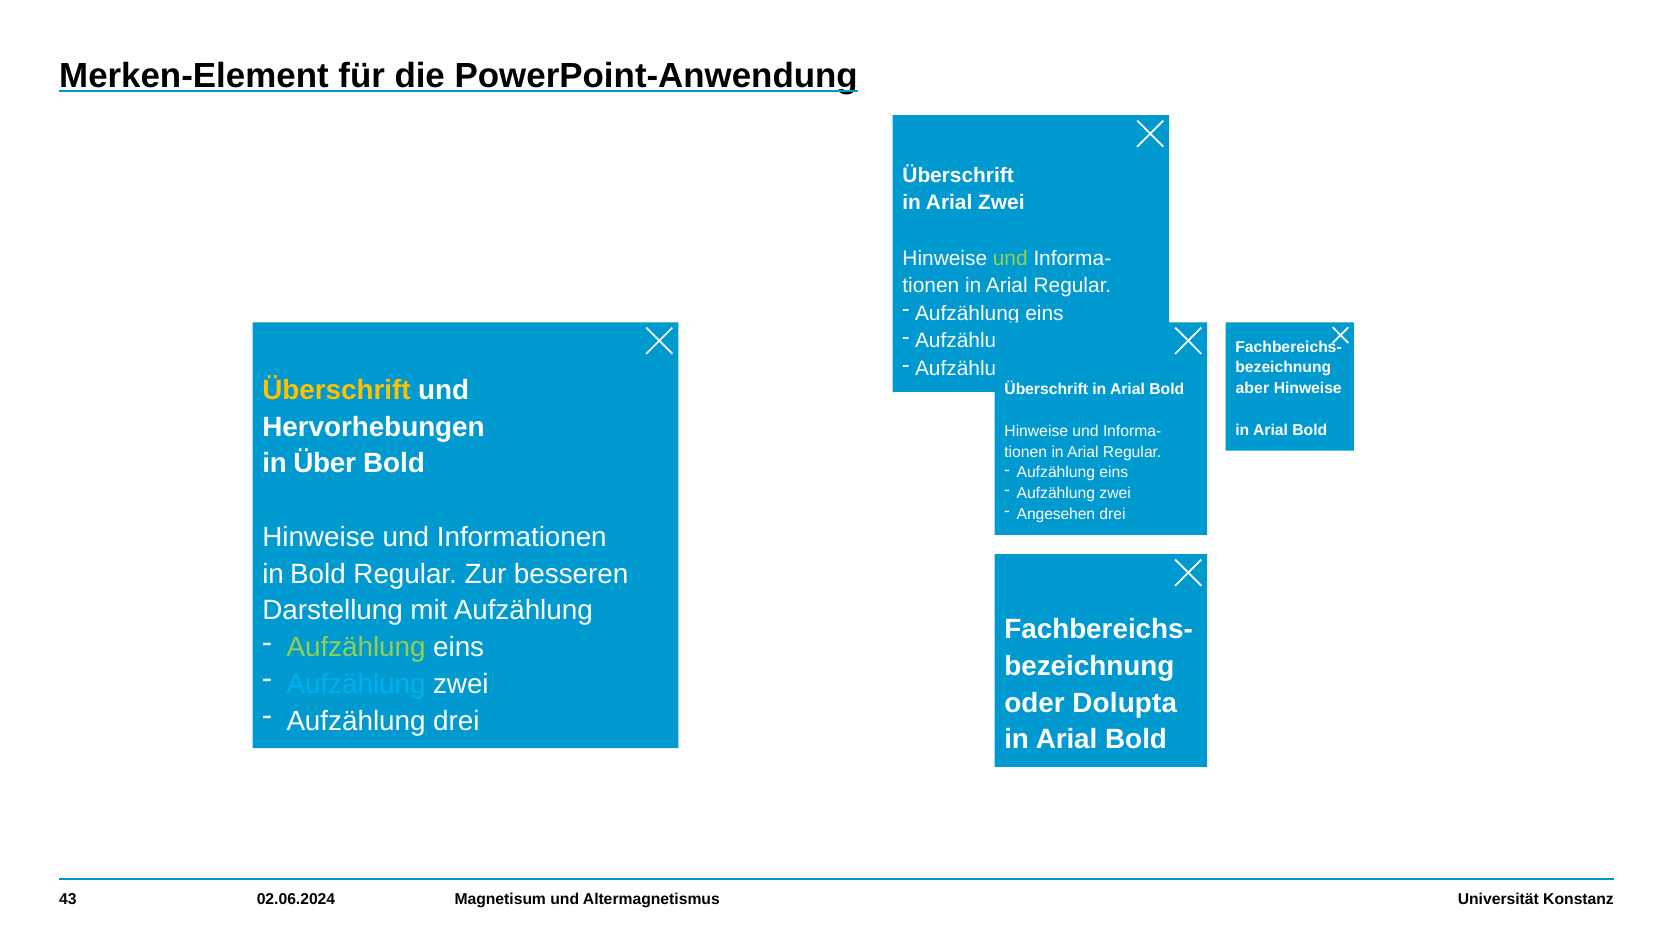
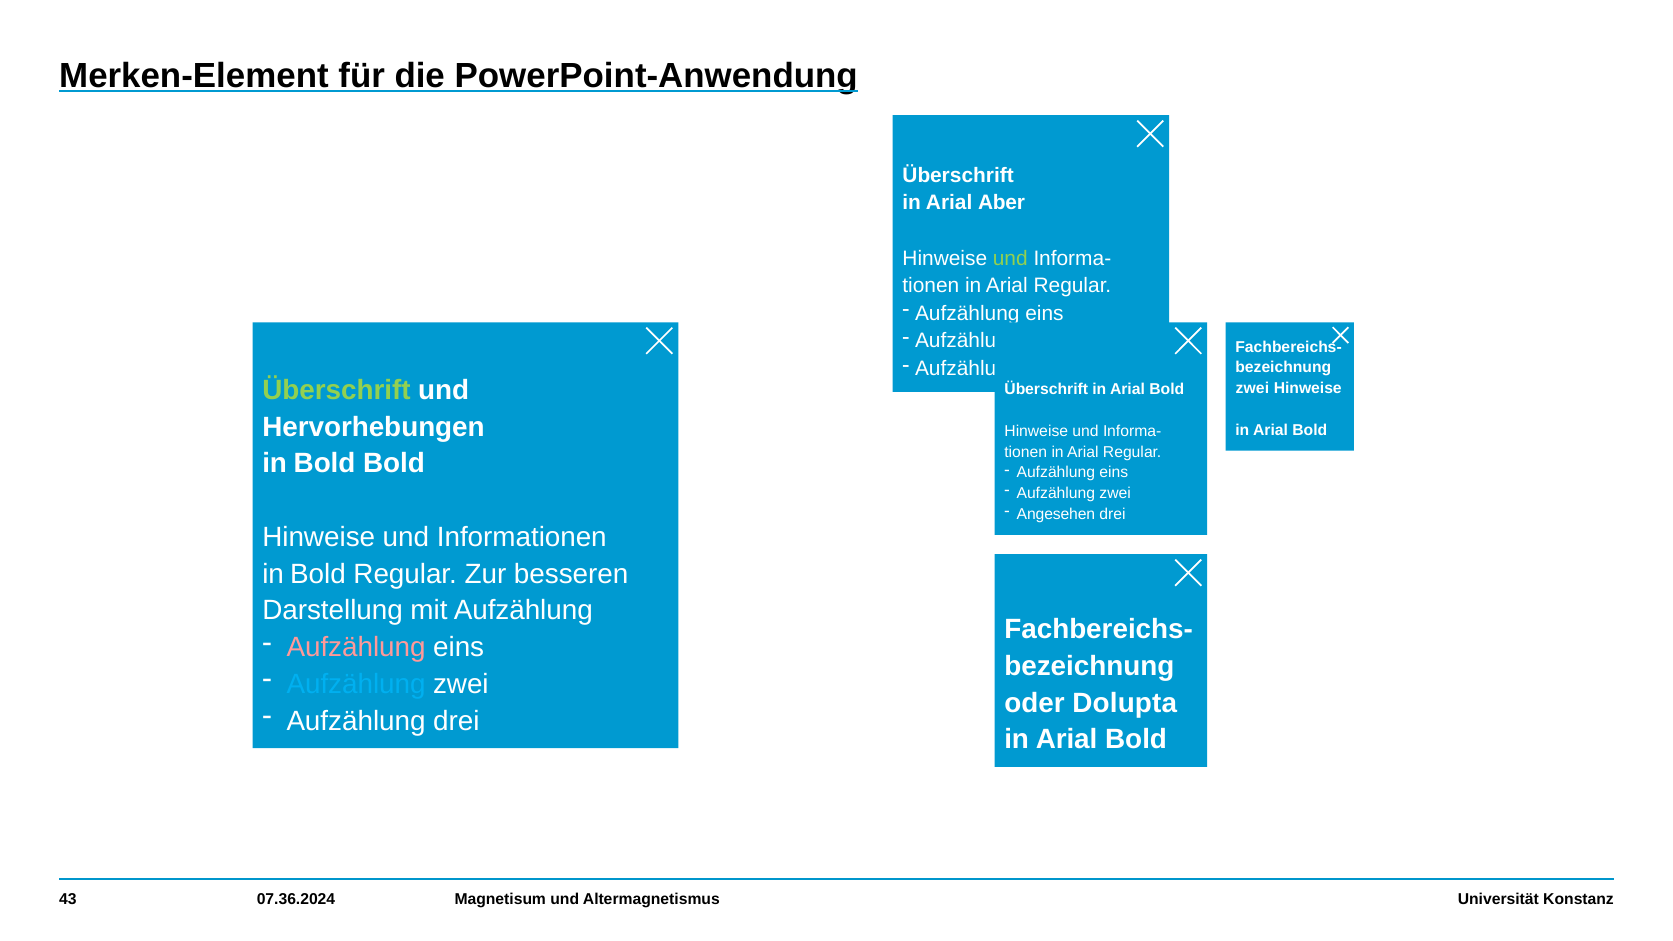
Arial Zwei: Zwei -> Aber (1002, 203)
Überschrift colour: yellow -> light green (336, 390)
aber: aber -> zwei (1252, 389)
Über: Über -> Bold (325, 464)
Aufzählung colour: light green -> pink (356, 647)
02.06.2024: 02.06.2024 -> 07.36.2024 (296, 899)
